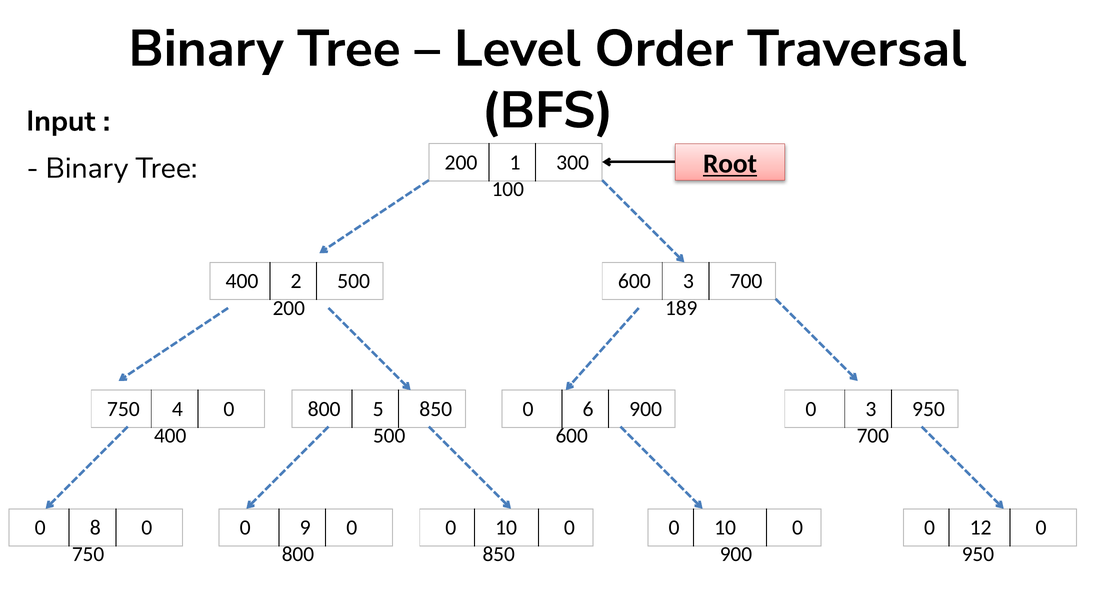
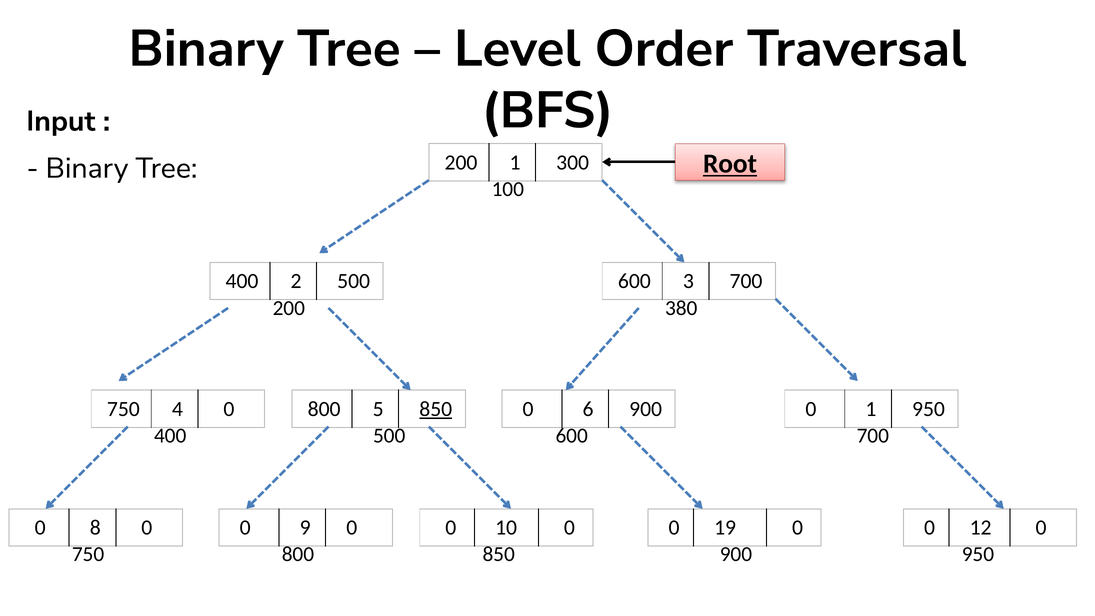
189: 189 -> 380 (681, 308)
850 underline: none -> present (436, 409)
0 3: 3 -> 1 (871, 409)
10: 10 -> 19 (725, 528)
